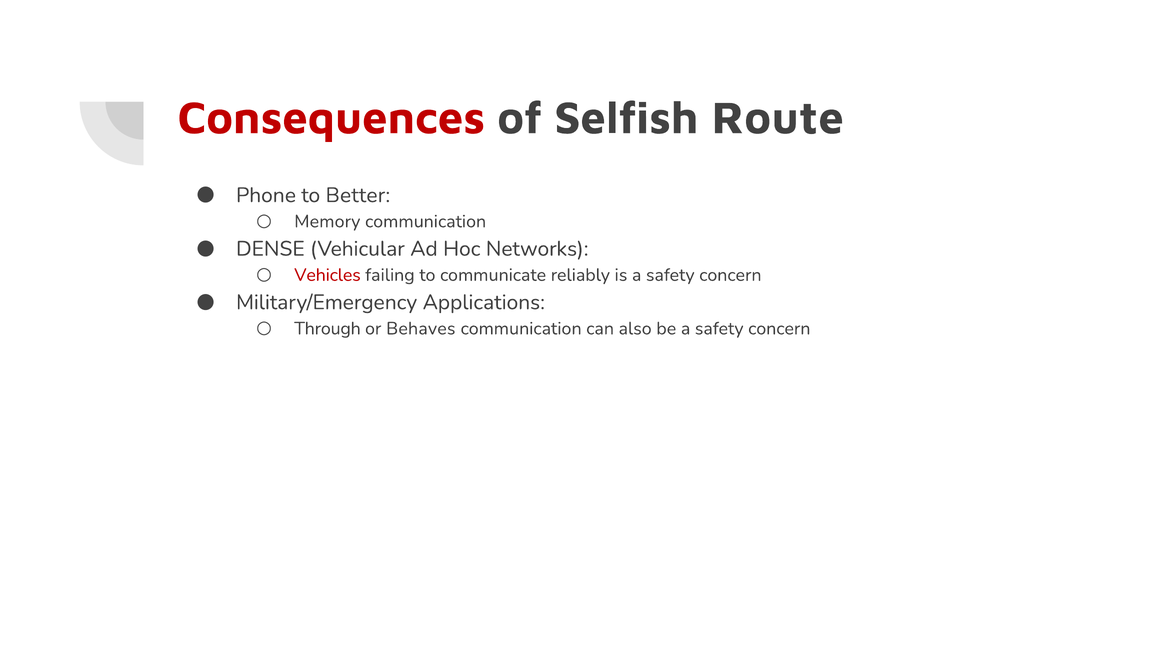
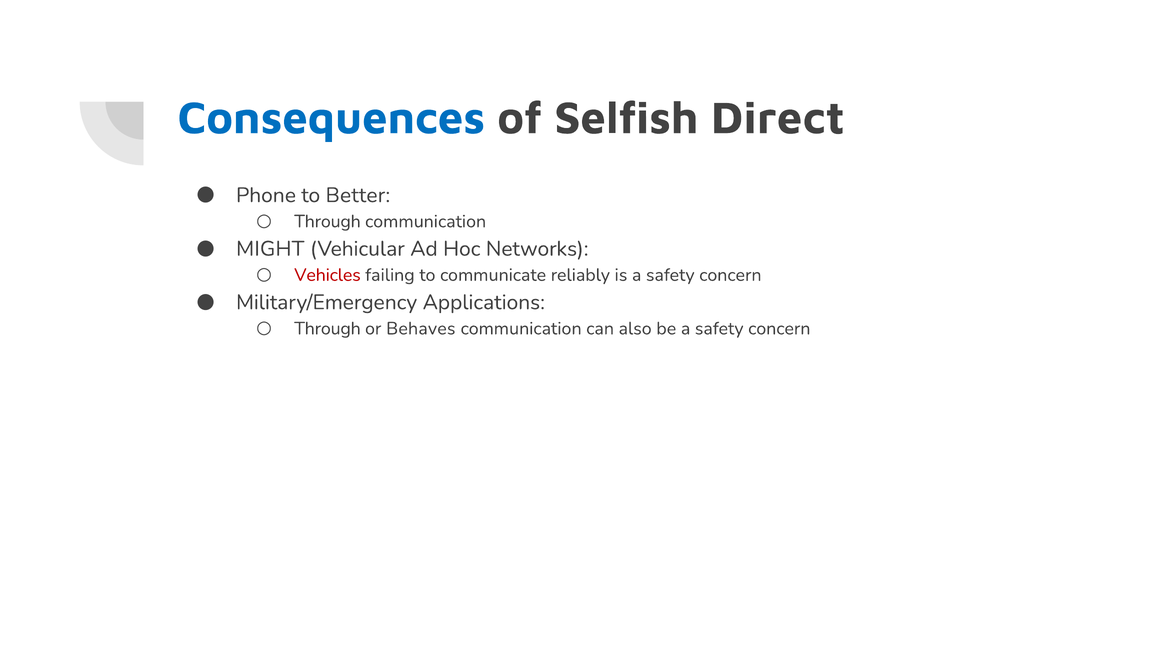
Consequences colour: red -> blue (331, 118)
Route: Route -> Direct (778, 118)
Memory: Memory -> Through (327, 222)
DENSE: DENSE -> MIGHT (270, 249)
